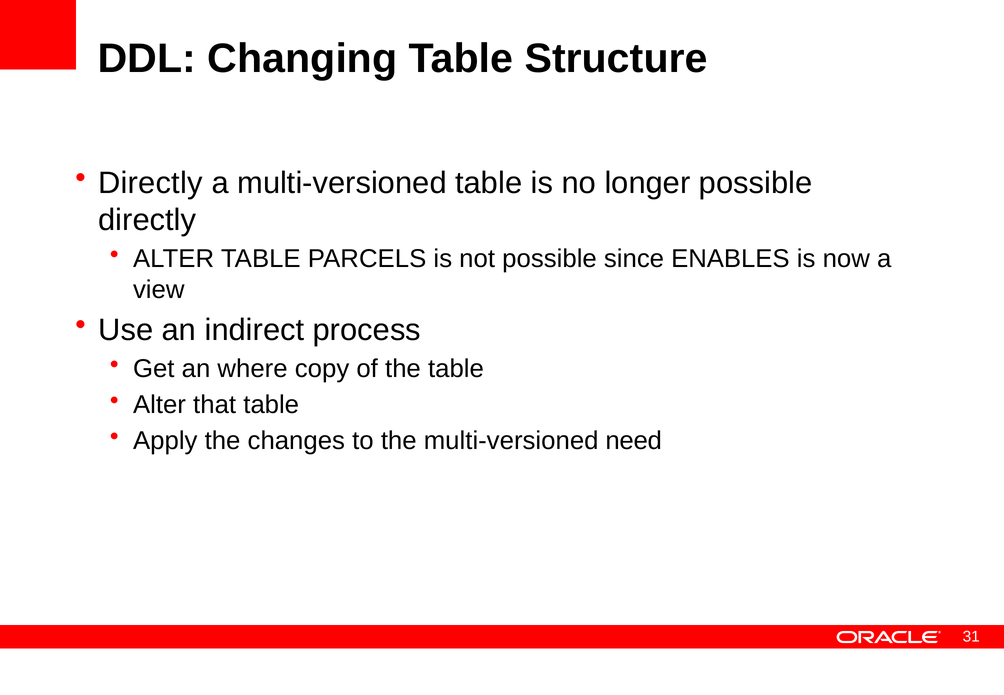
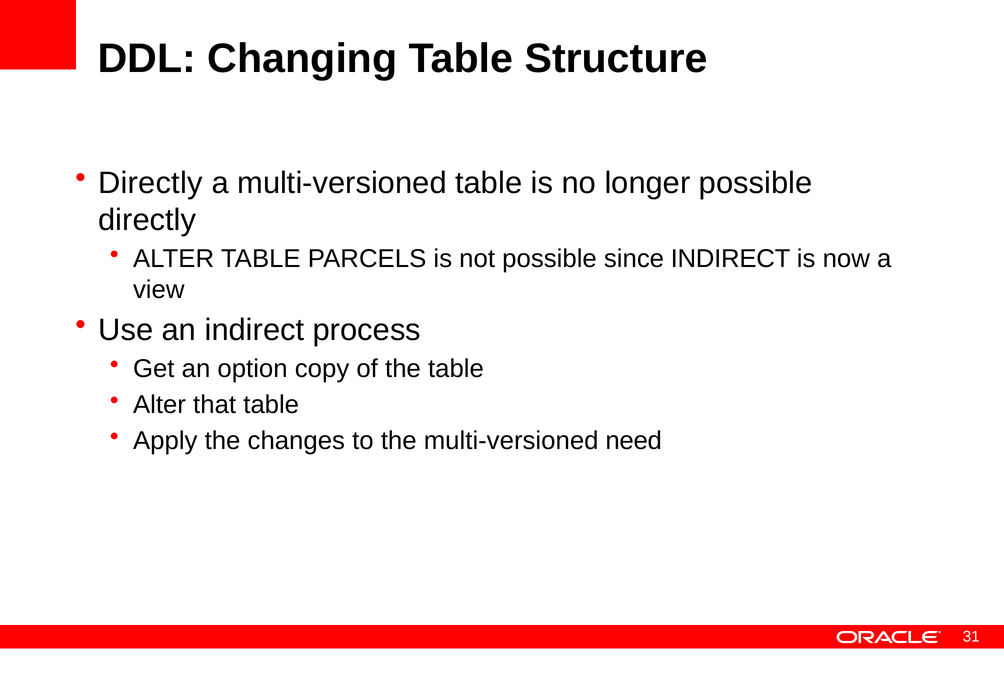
since ENABLES: ENABLES -> INDIRECT (731, 259)
where: where -> option (253, 369)
